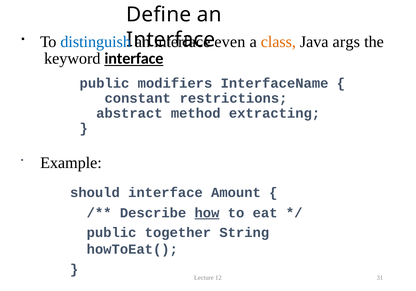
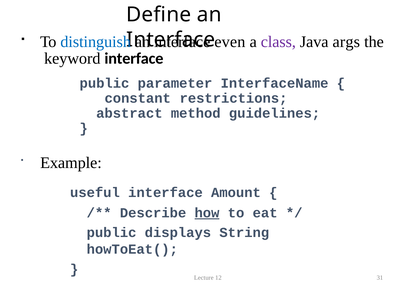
class colour: orange -> purple (278, 42)
interface underline: present -> none (134, 59)
modifiers: modifiers -> parameter (175, 83)
extracting: extracting -> guidelines (275, 113)
should: should -> useful (95, 193)
together: together -> displays (178, 233)
